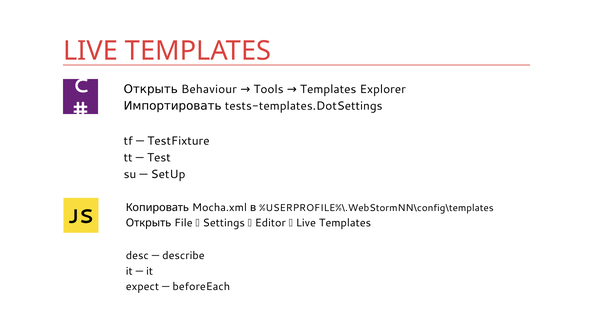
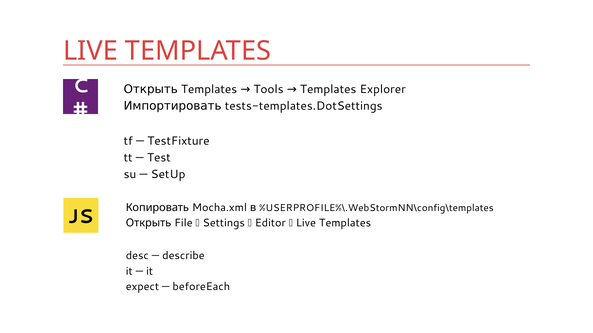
Behaviour: Behaviour -> Templates (209, 89)
